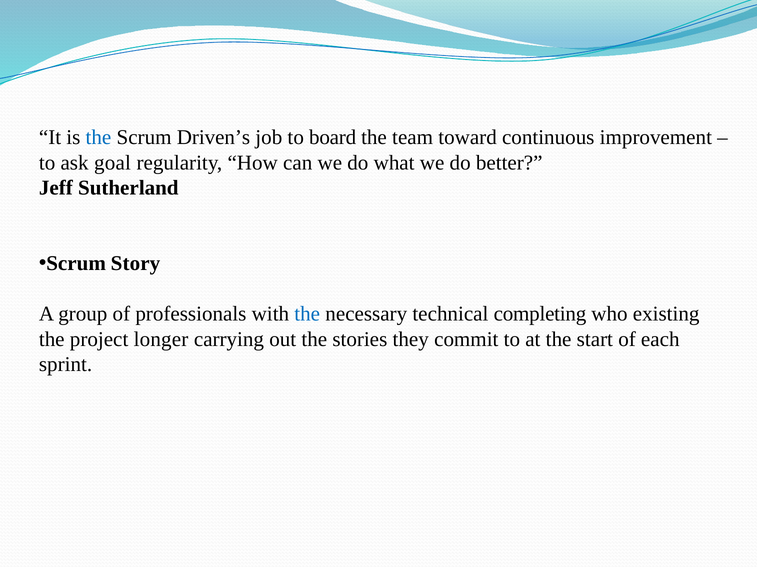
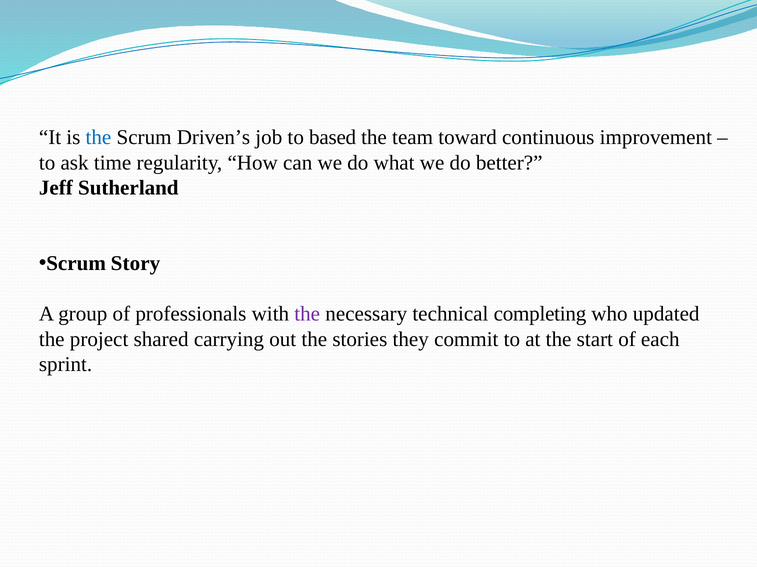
board: board -> based (333, 138)
goal: goal -> time (113, 163)
the colour: blue -> purple (307, 314)
existing: existing -> updated (666, 314)
longer: longer -> shared (161, 340)
